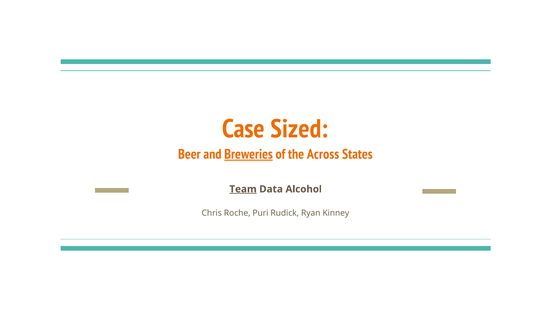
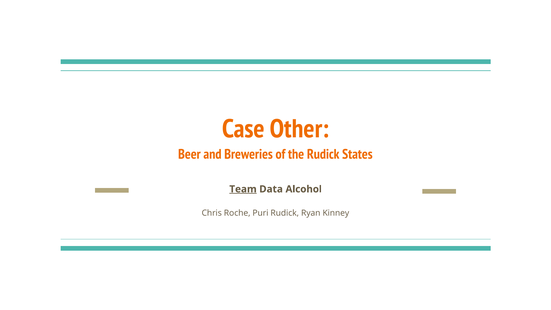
Sized: Sized -> Other (299, 129)
Breweries underline: present -> none (249, 154)
the Across: Across -> Rudick (323, 154)
